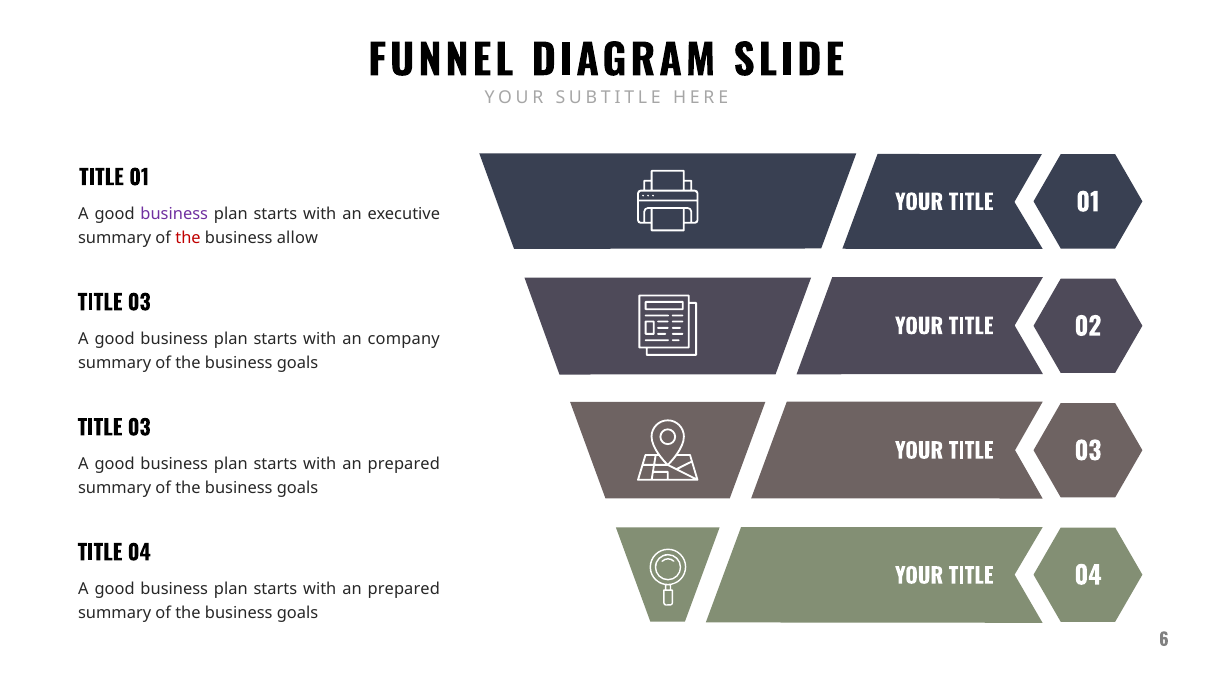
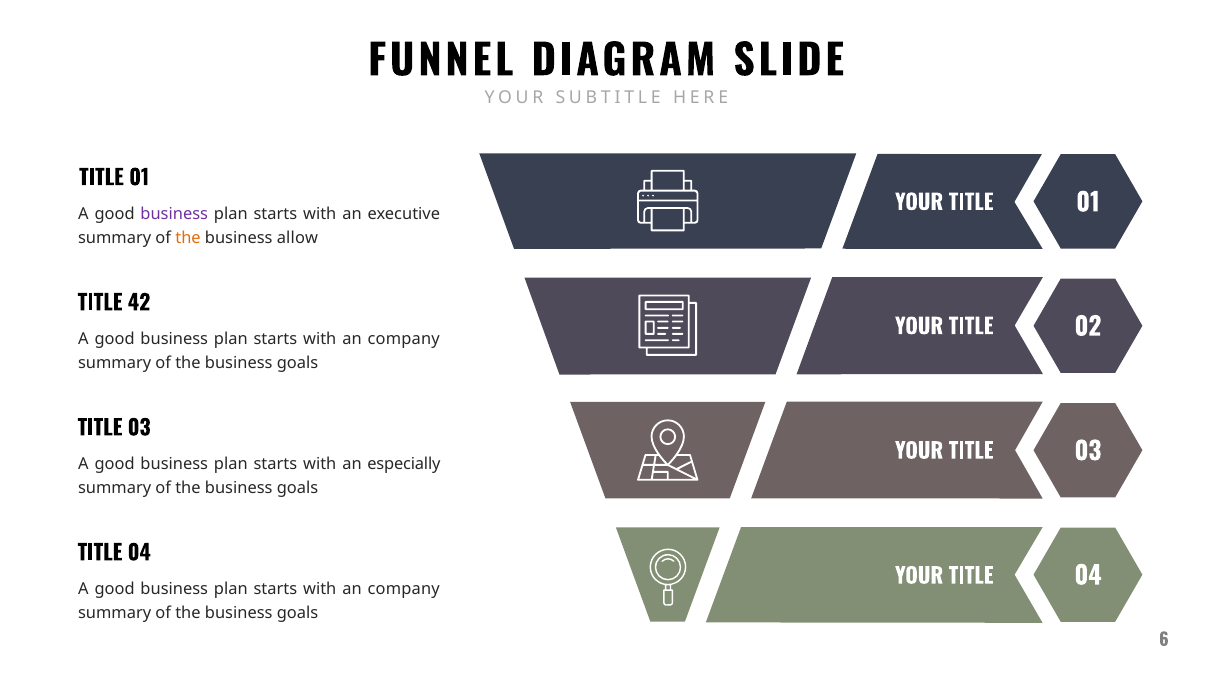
the colour: red -> orange (188, 238)
03: 03 -> 42 (139, 303)
prepared: prepared -> especially (404, 464)
prepared: prepared -> company (404, 588)
